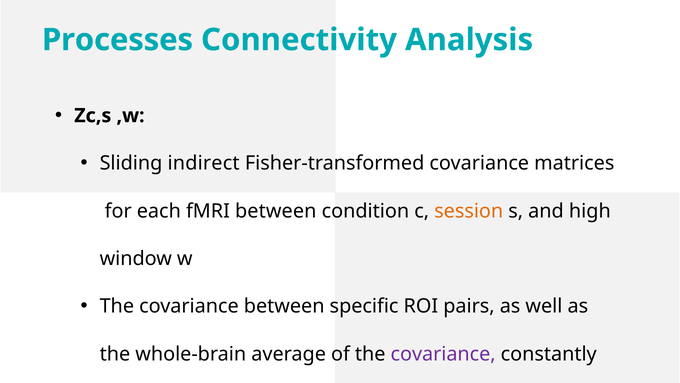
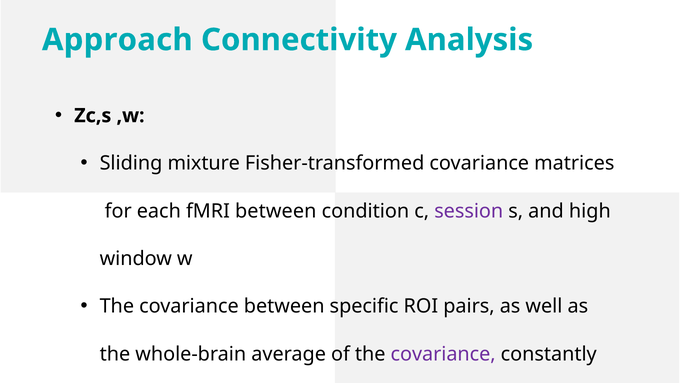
Processes: Processes -> Approach (117, 40)
indirect: indirect -> mixture (204, 163)
session colour: orange -> purple (469, 211)
